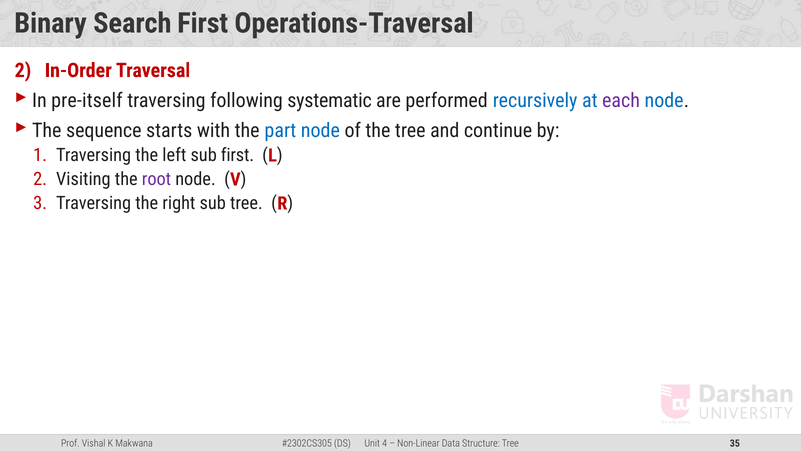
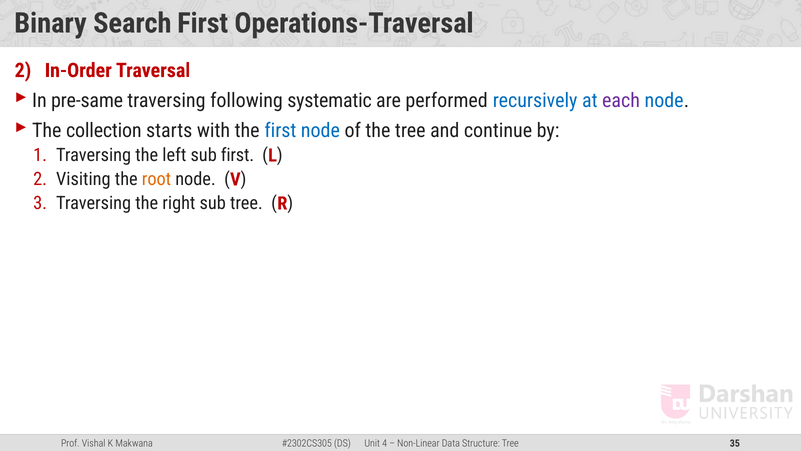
pre-itself: pre-itself -> pre-same (87, 100)
sequence: sequence -> collection (104, 130)
the part: part -> first (280, 130)
root colour: purple -> orange (156, 179)
